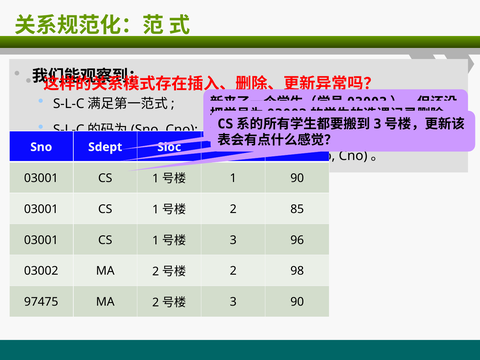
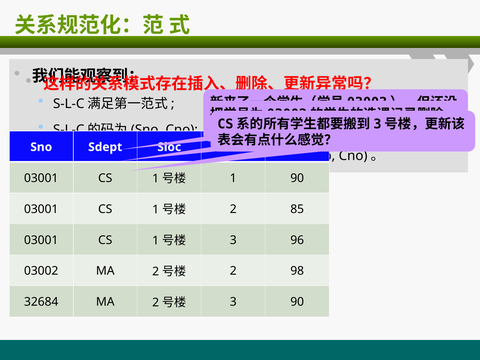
97475: 97475 -> 32684 (41, 302)
